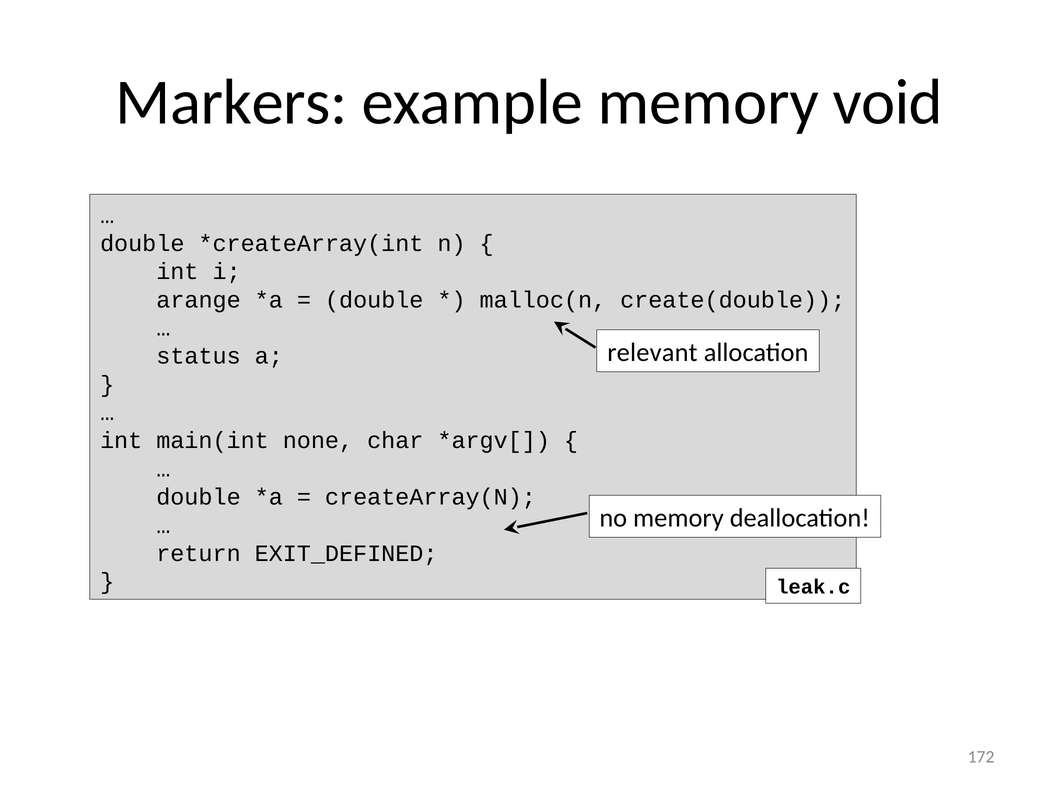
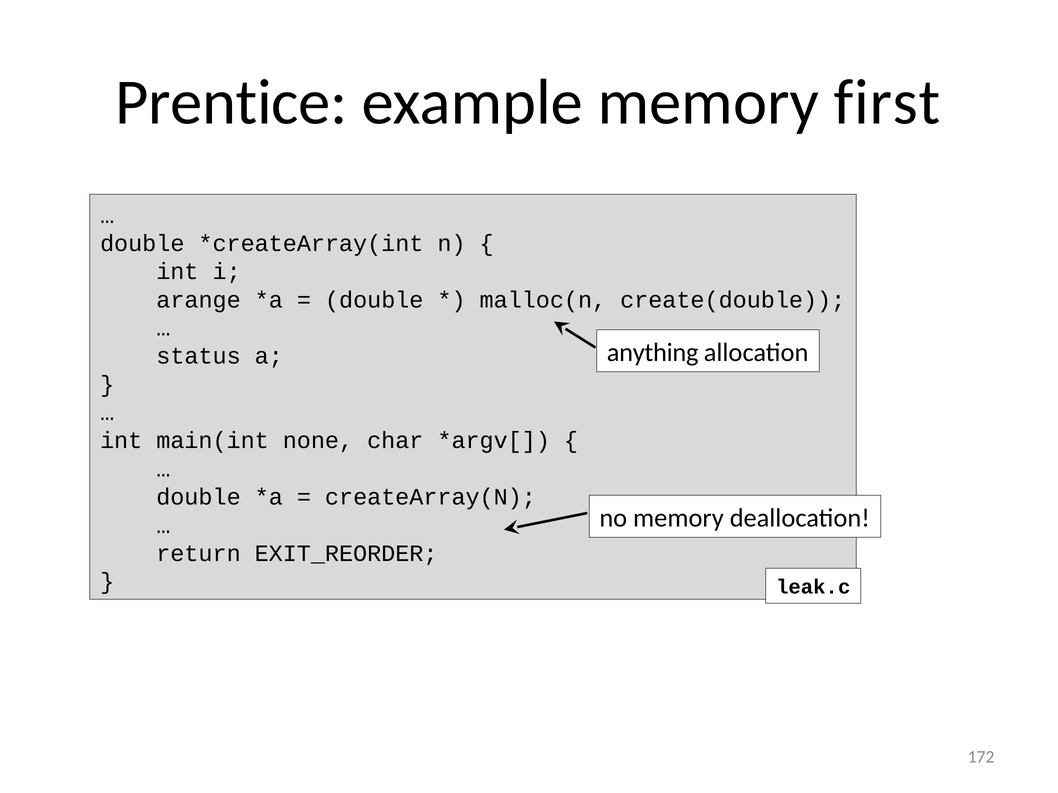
Markers: Markers -> Prentice (231, 102)
void: void -> first (887, 102)
relevant: relevant -> anything (653, 353)
EXIT_DEFINED: EXIT_DEFINED -> EXIT_REORDER (346, 554)
